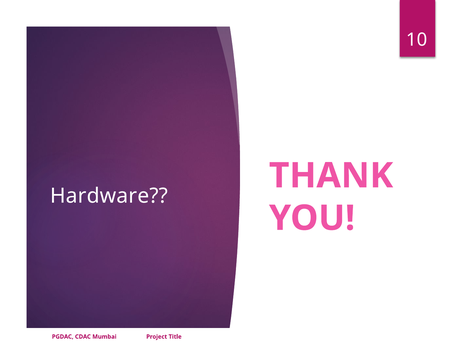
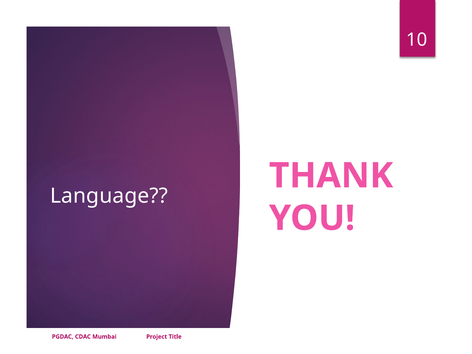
Hardware: Hardware -> Language (109, 196)
